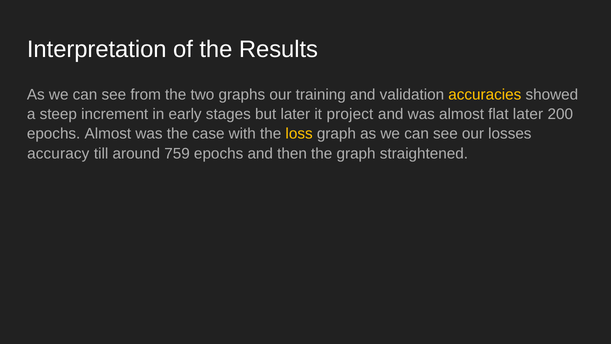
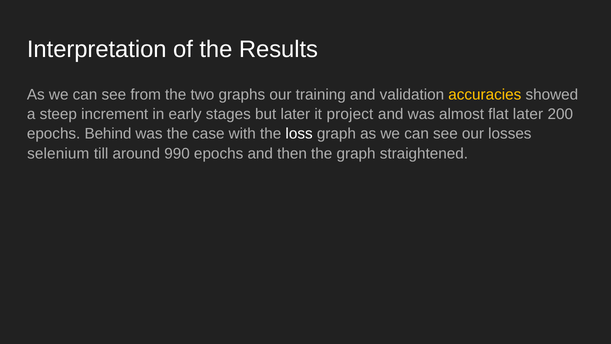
epochs Almost: Almost -> Behind (108, 134)
loss colour: yellow -> white (299, 134)
accuracy: accuracy -> selenium (58, 153)
759: 759 -> 990 (177, 153)
